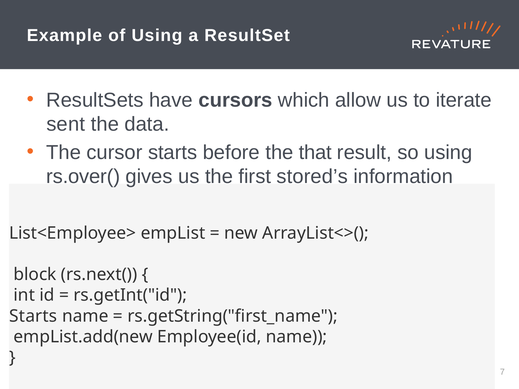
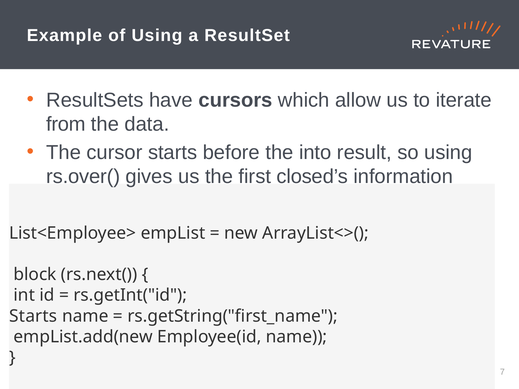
sent: sent -> from (66, 124)
that: that -> into (315, 153)
stored’s: stored’s -> closed’s (312, 177)
